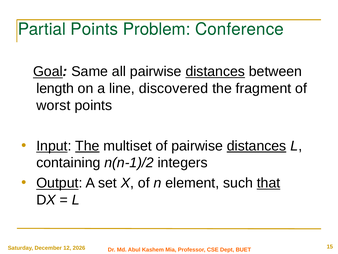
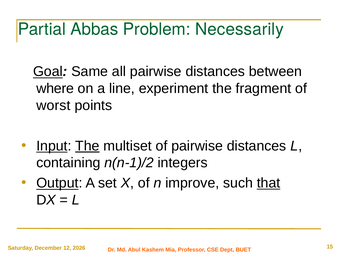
Partial Points: Points -> Abbas (94, 29)
Conference: Conference -> Necessarily (239, 29)
distances underline: present -> none (215, 71)
length: length -> where (55, 88)
discovered: discovered -> experiment (174, 88)
distances underline: present -> none (257, 146)
element: element -> improve (192, 183)
